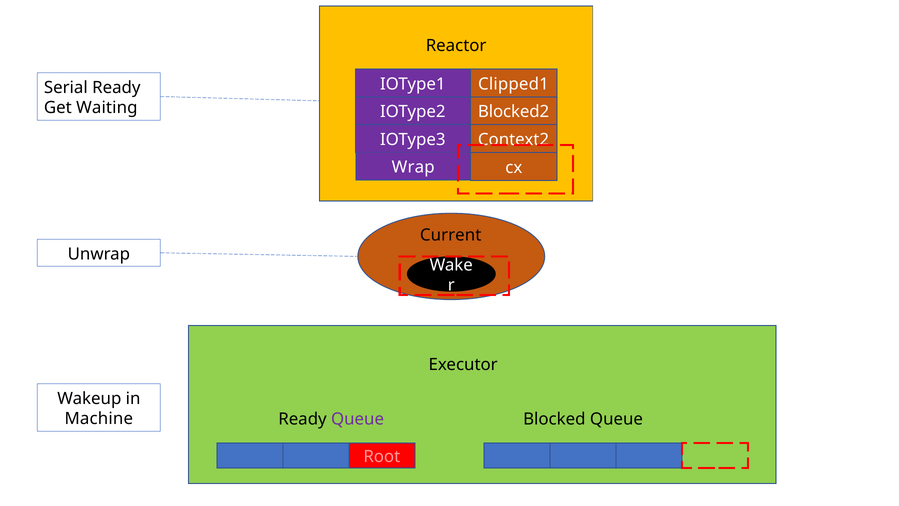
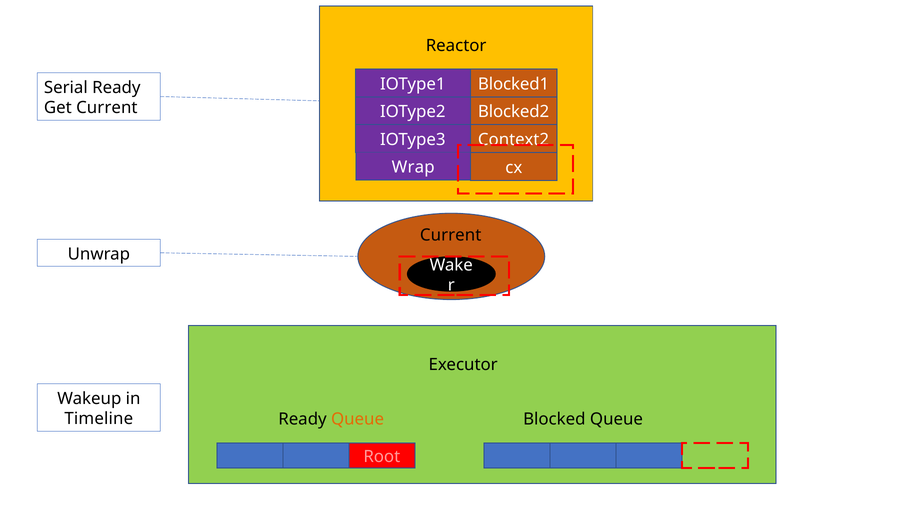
Clipped1: Clipped1 -> Blocked1 (514, 84)
Get Waiting: Waiting -> Current (107, 108)
Machine: Machine -> Timeline (99, 419)
Queue colour: purple -> orange (358, 419)
